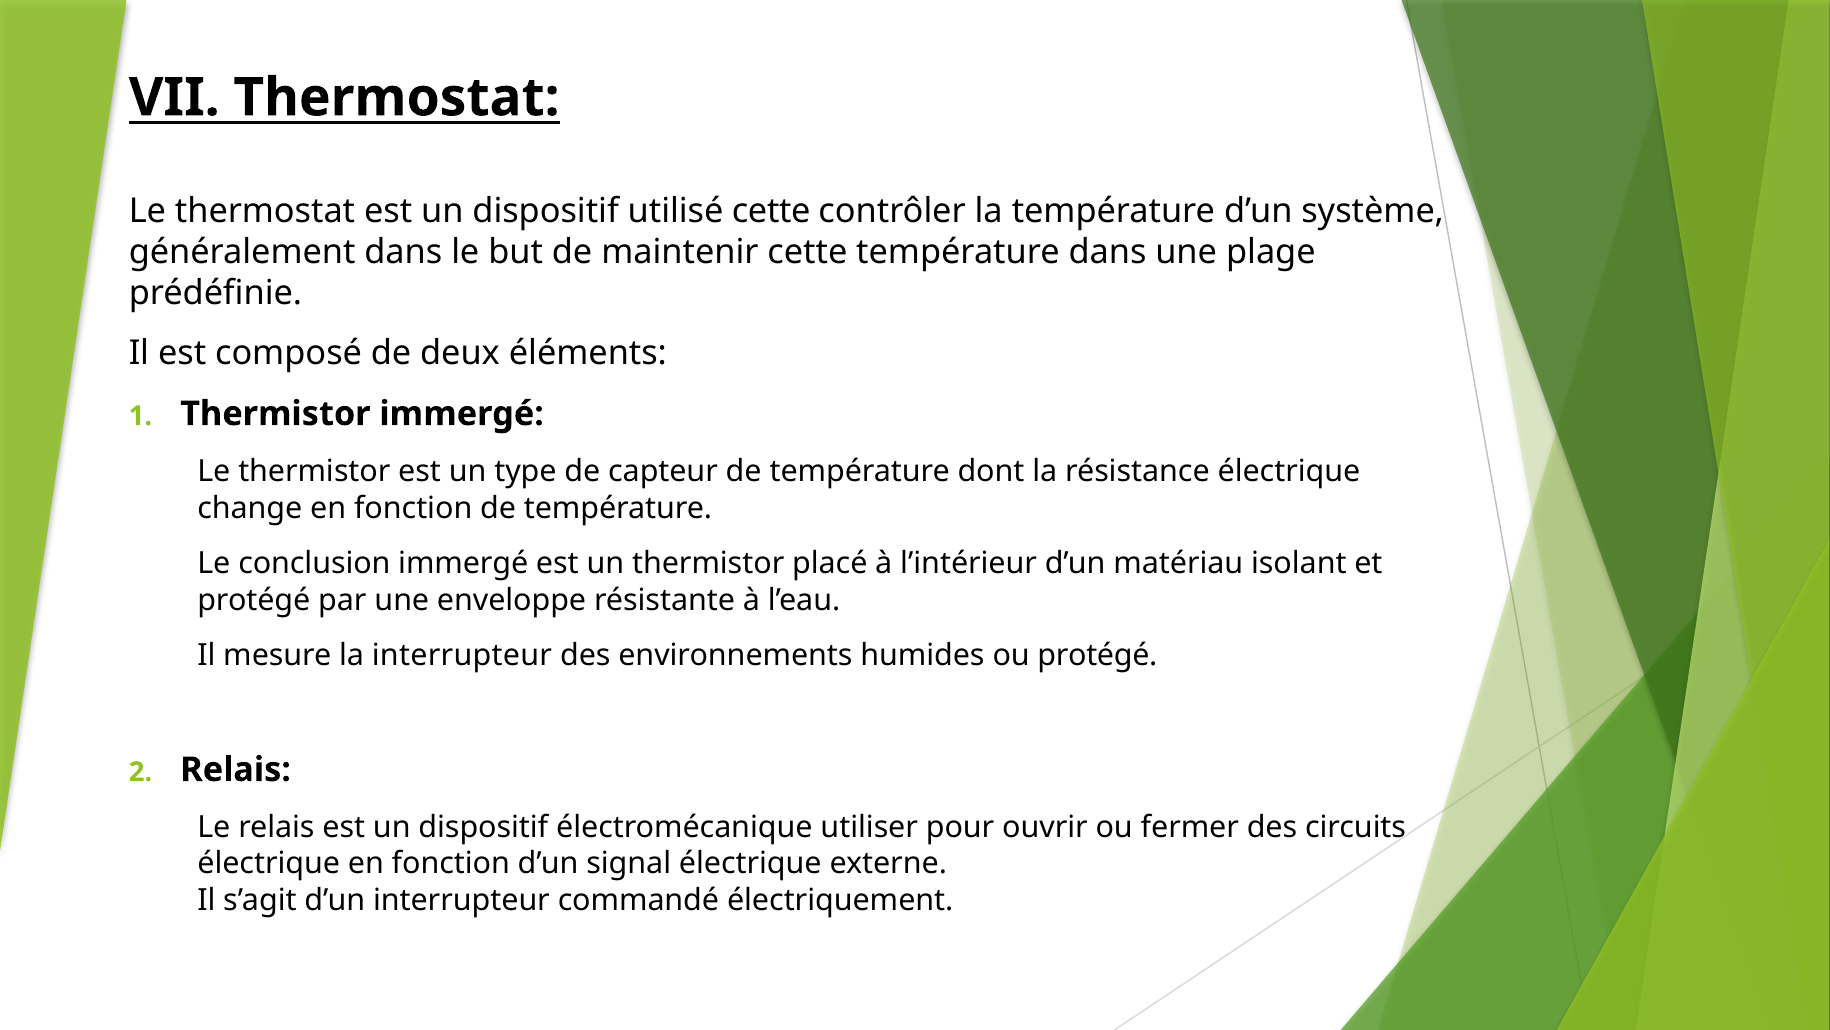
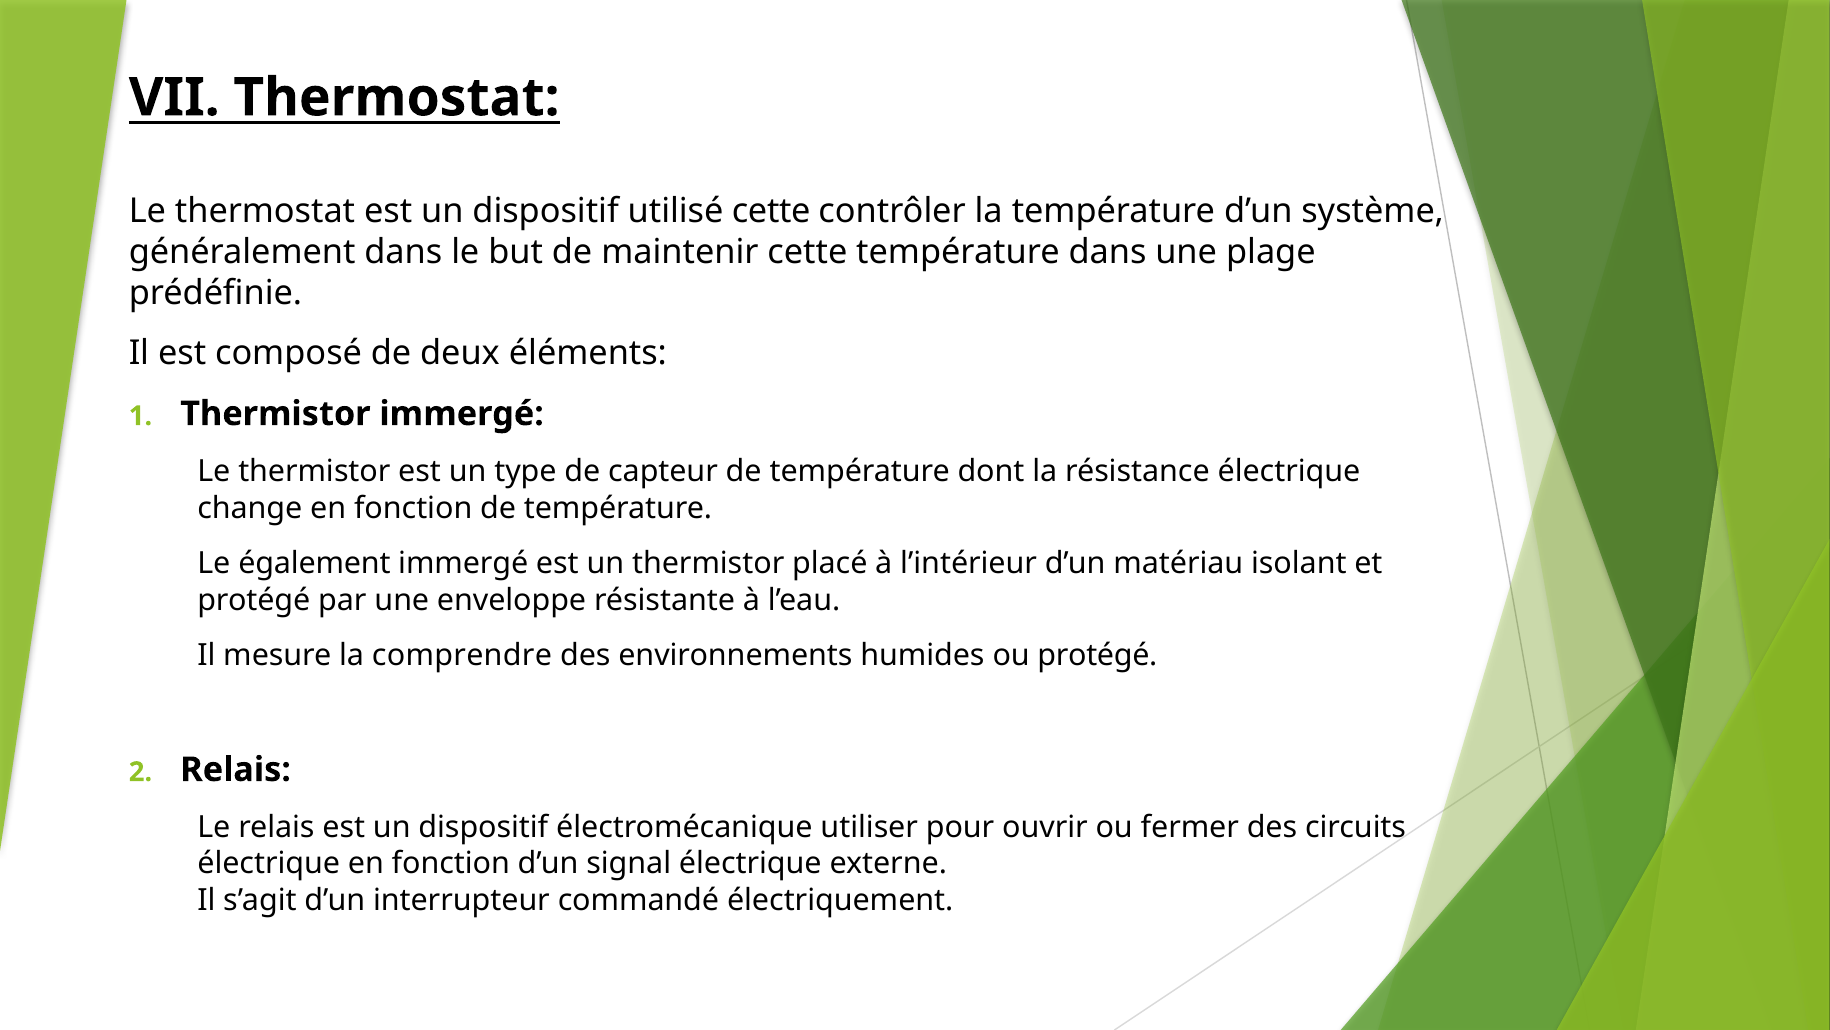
conclusion: conclusion -> également (314, 563)
la interrupteur: interrupteur -> comprendre (462, 655)
